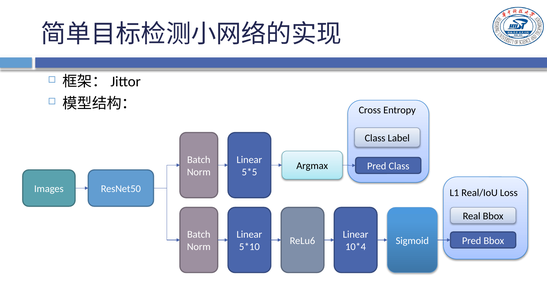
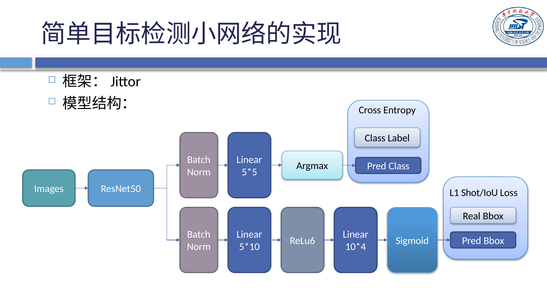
Real/IoU: Real/IoU -> Shot/IoU (480, 192)
